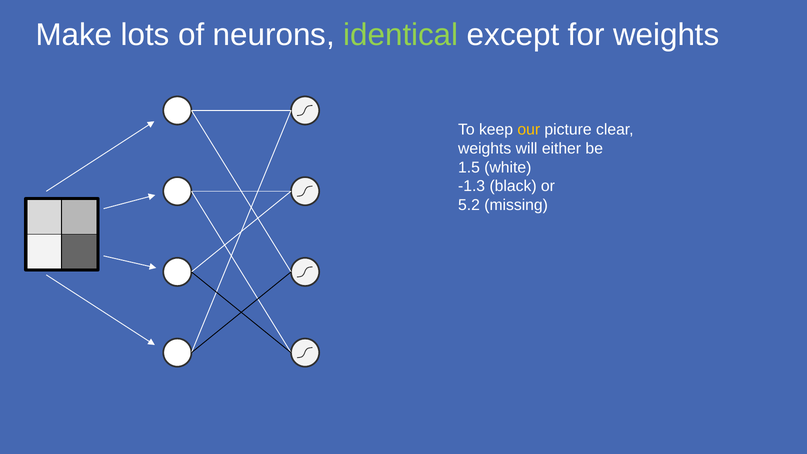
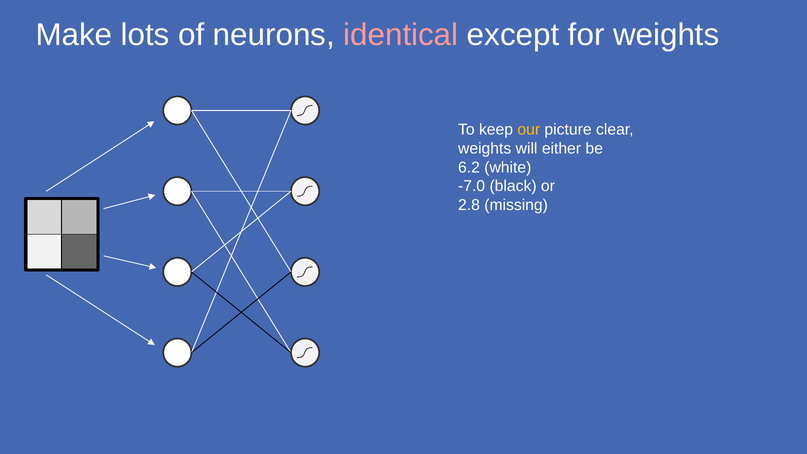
identical colour: light green -> pink (401, 35)
1.5: 1.5 -> 6.2 (469, 167)
-1.3: -1.3 -> -7.0 (472, 186)
5.2: 5.2 -> 2.8 (469, 205)
